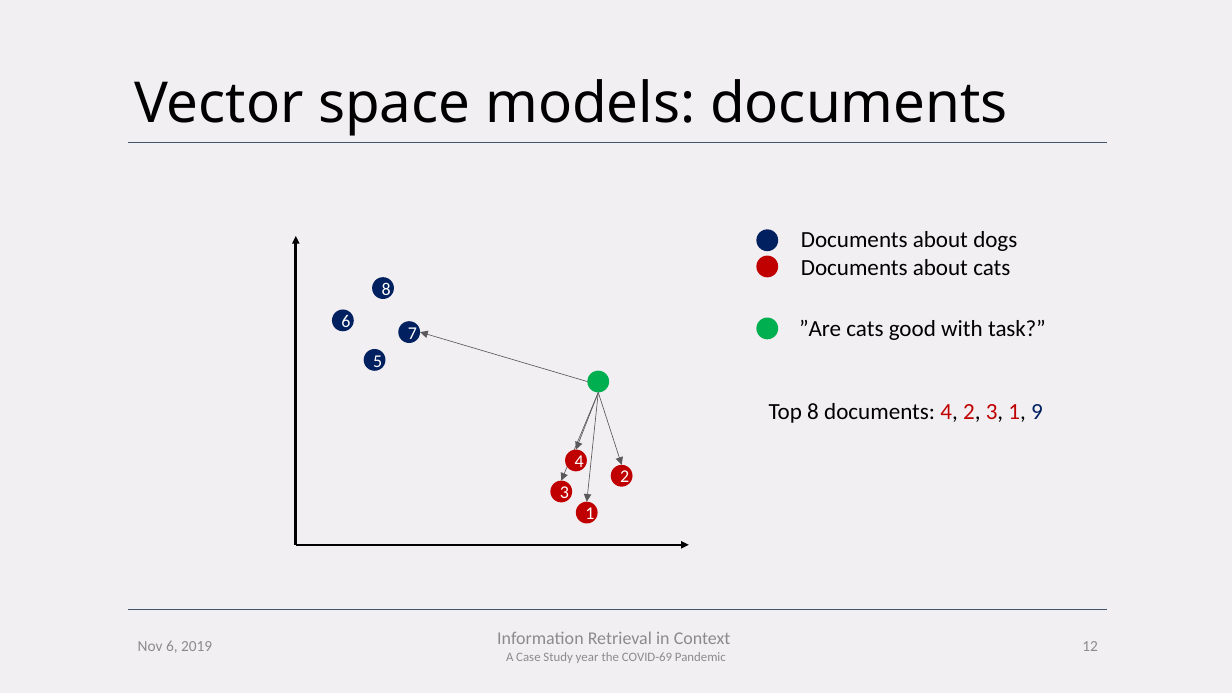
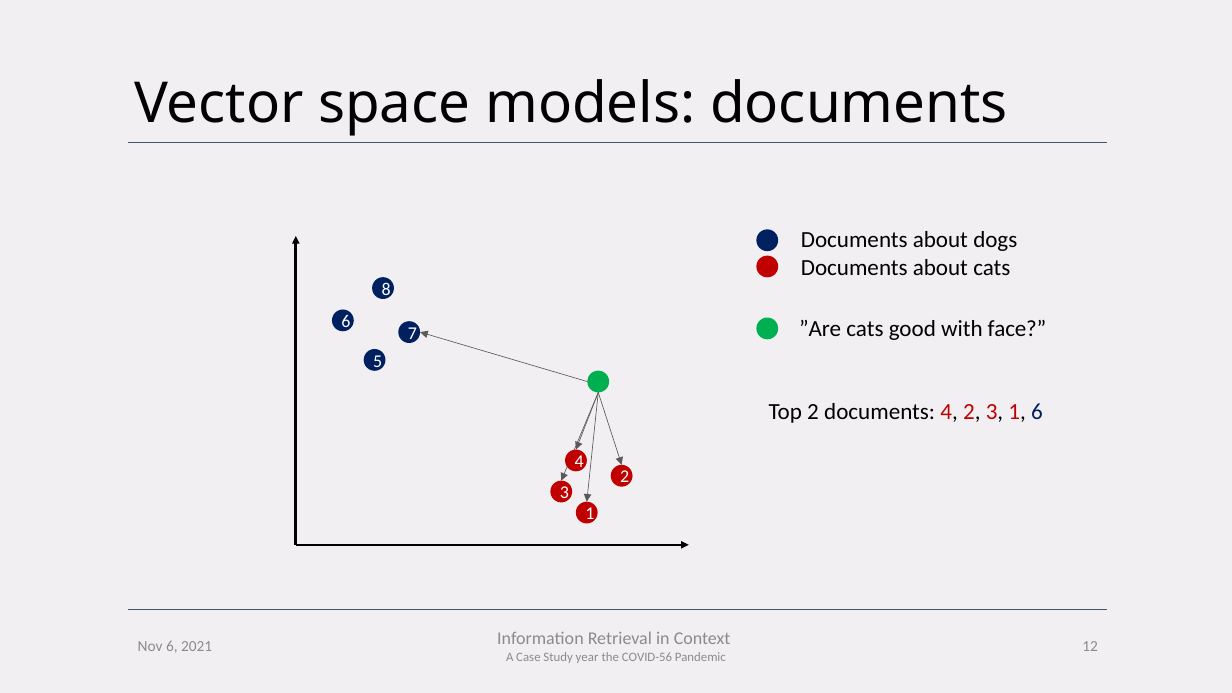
task: task -> face (1017, 329)
Top 8: 8 -> 2 (813, 412)
1 9: 9 -> 6 (1037, 412)
2019: 2019 -> 2021 (197, 646)
COVID-69: COVID-69 -> COVID-56 (647, 657)
